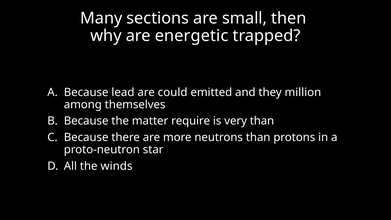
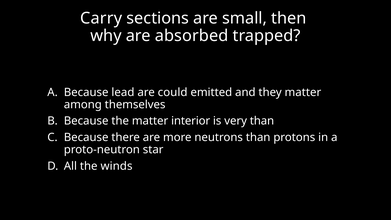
Many: Many -> Carry (101, 18)
energetic: energetic -> absorbed (192, 36)
they million: million -> matter (303, 92)
require: require -> interior (191, 121)
